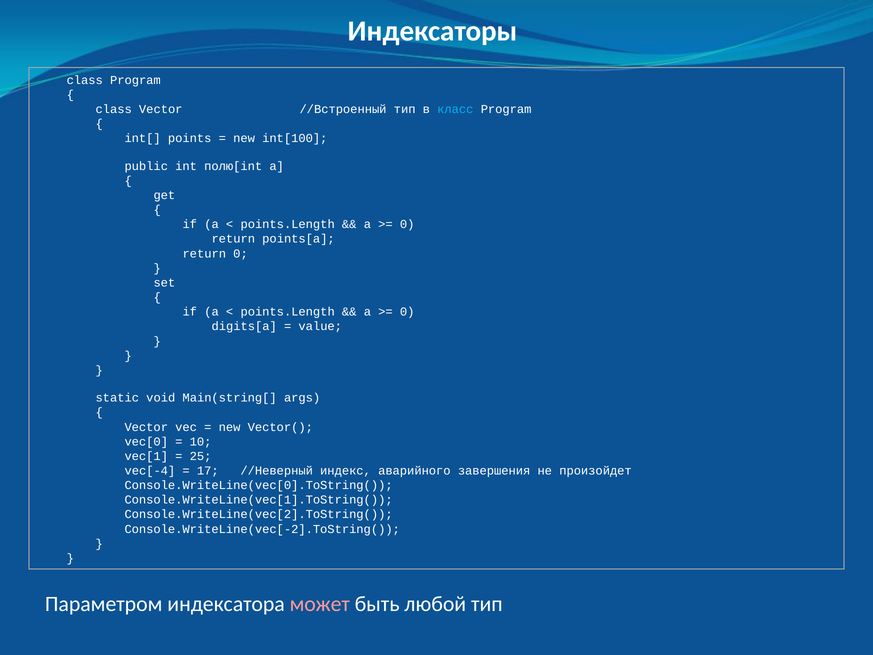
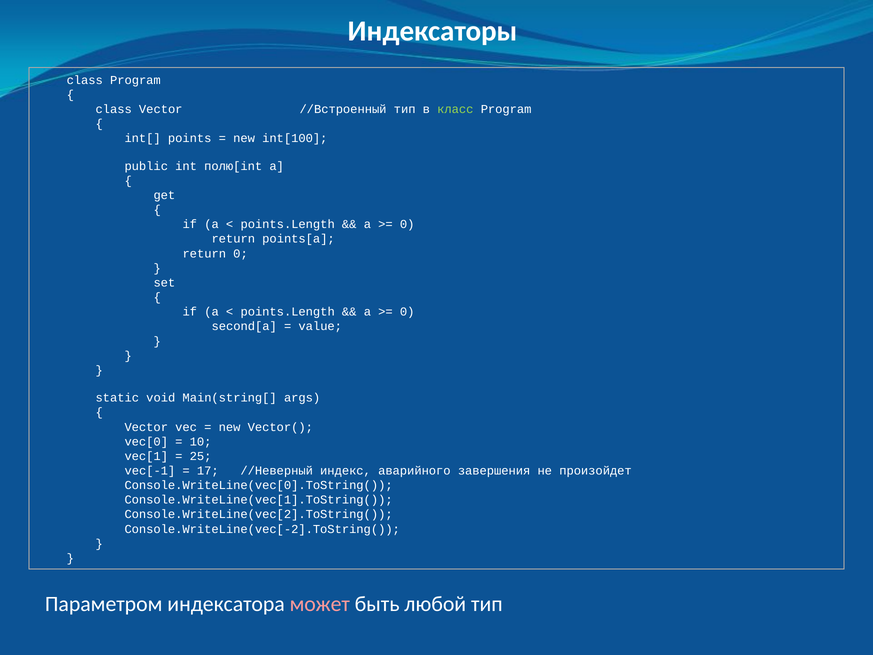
класс colour: light blue -> light green (455, 109)
digits[a: digits[a -> second[a (244, 326)
vec[-4: vec[-4 -> vec[-1 (150, 471)
